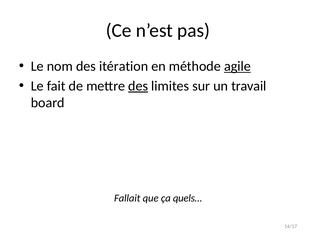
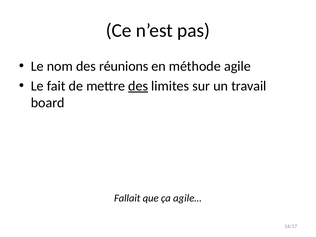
itération: itération -> réunions (124, 66)
agile underline: present -> none (237, 66)
quels…: quels… -> agile… (187, 198)
